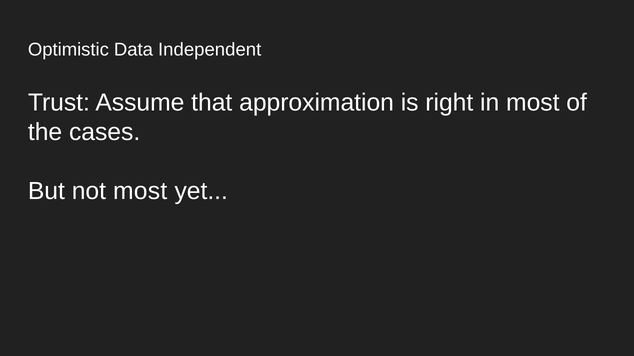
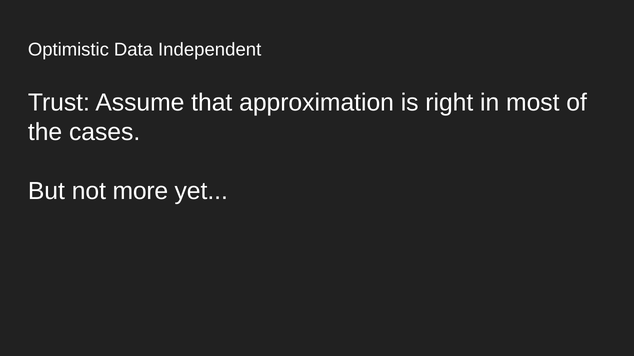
not most: most -> more (140, 192)
